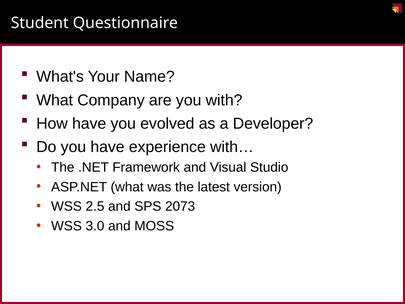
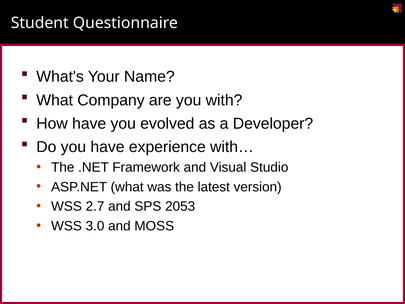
2.5: 2.5 -> 2.7 (95, 206)
2073: 2073 -> 2053 (180, 206)
